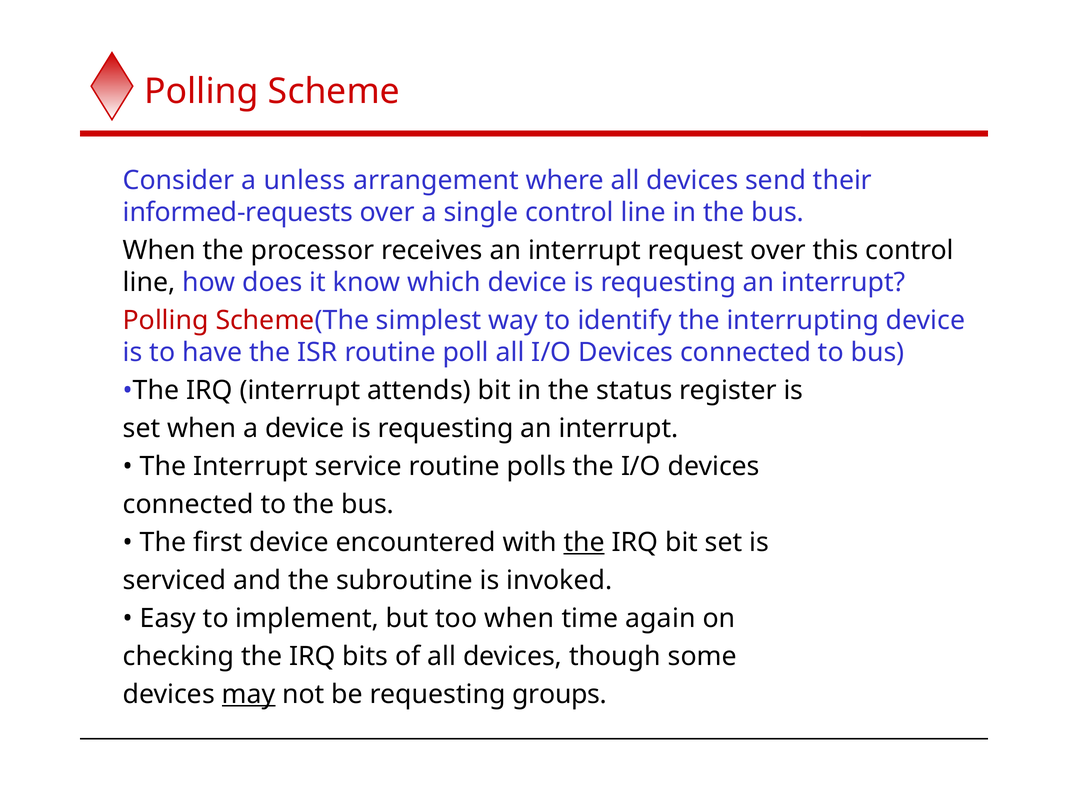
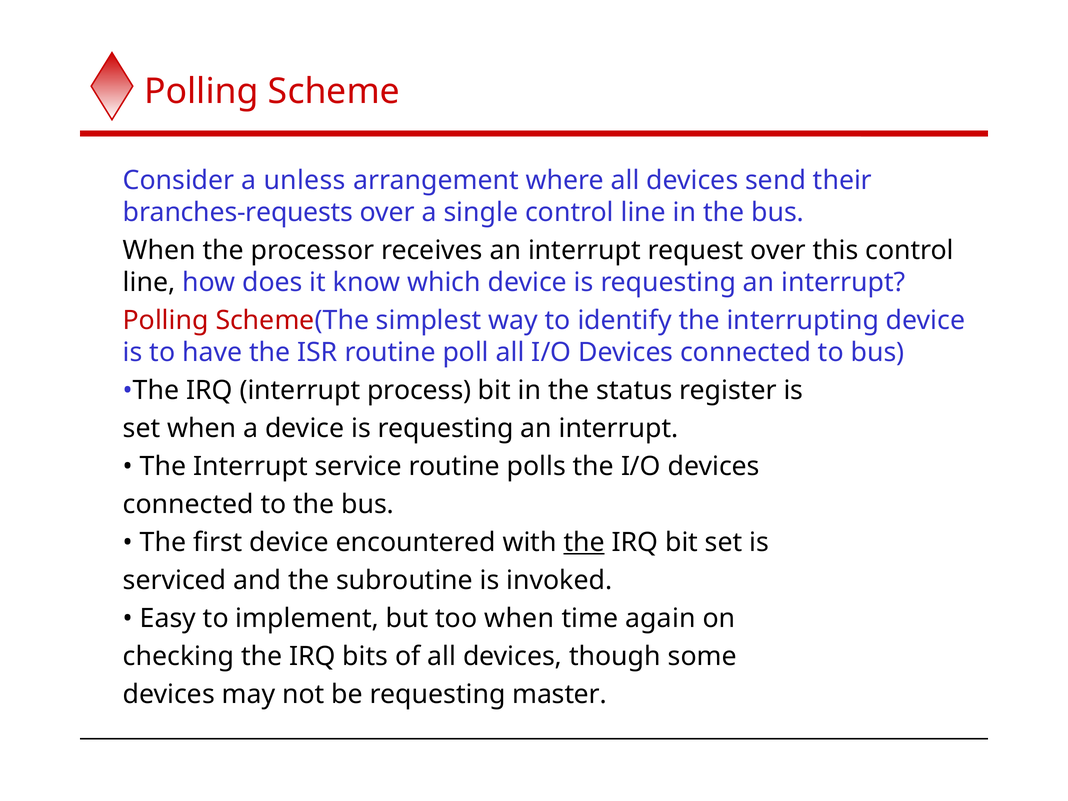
informed-requests: informed-requests -> branches-requests (238, 213)
attends: attends -> process (419, 391)
may underline: present -> none (249, 694)
groups: groups -> master (560, 694)
